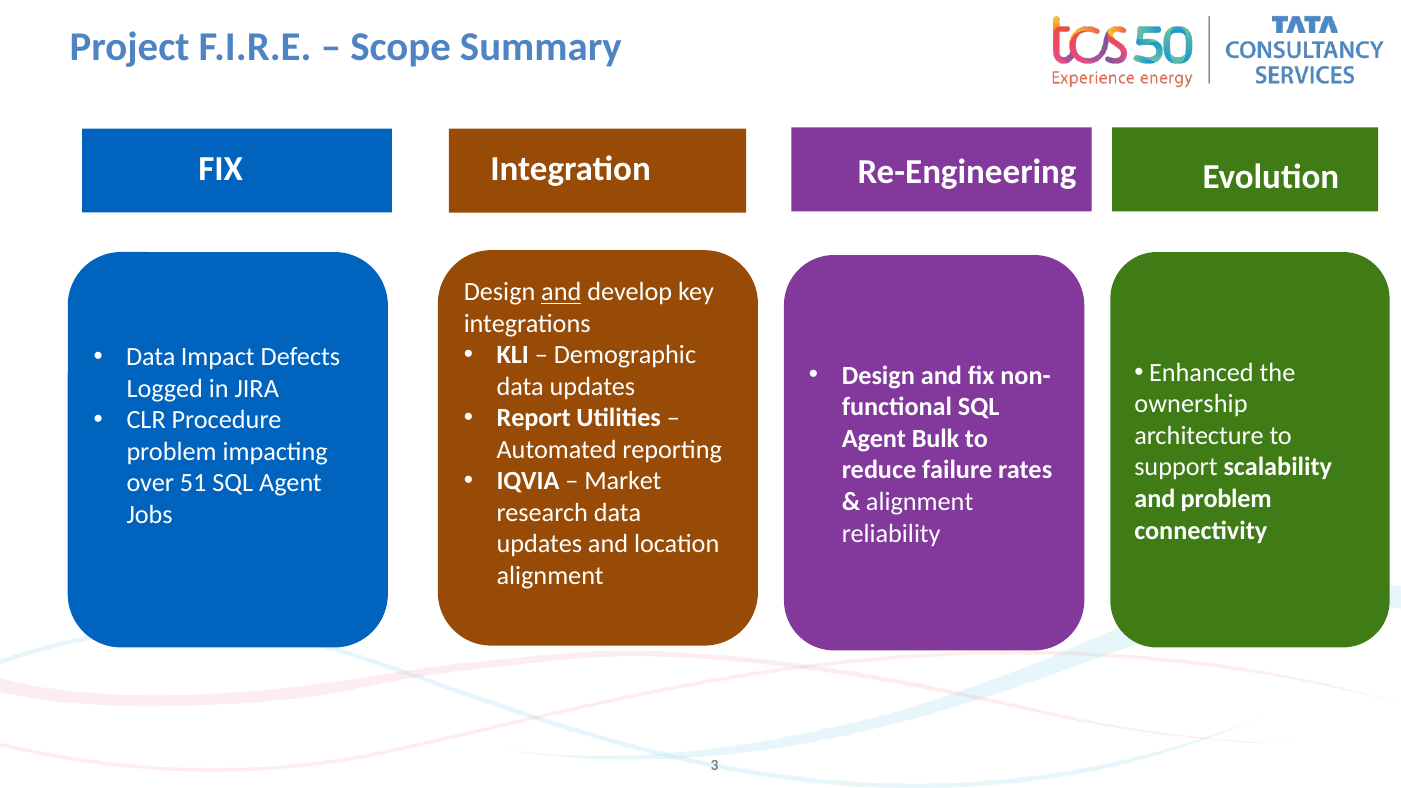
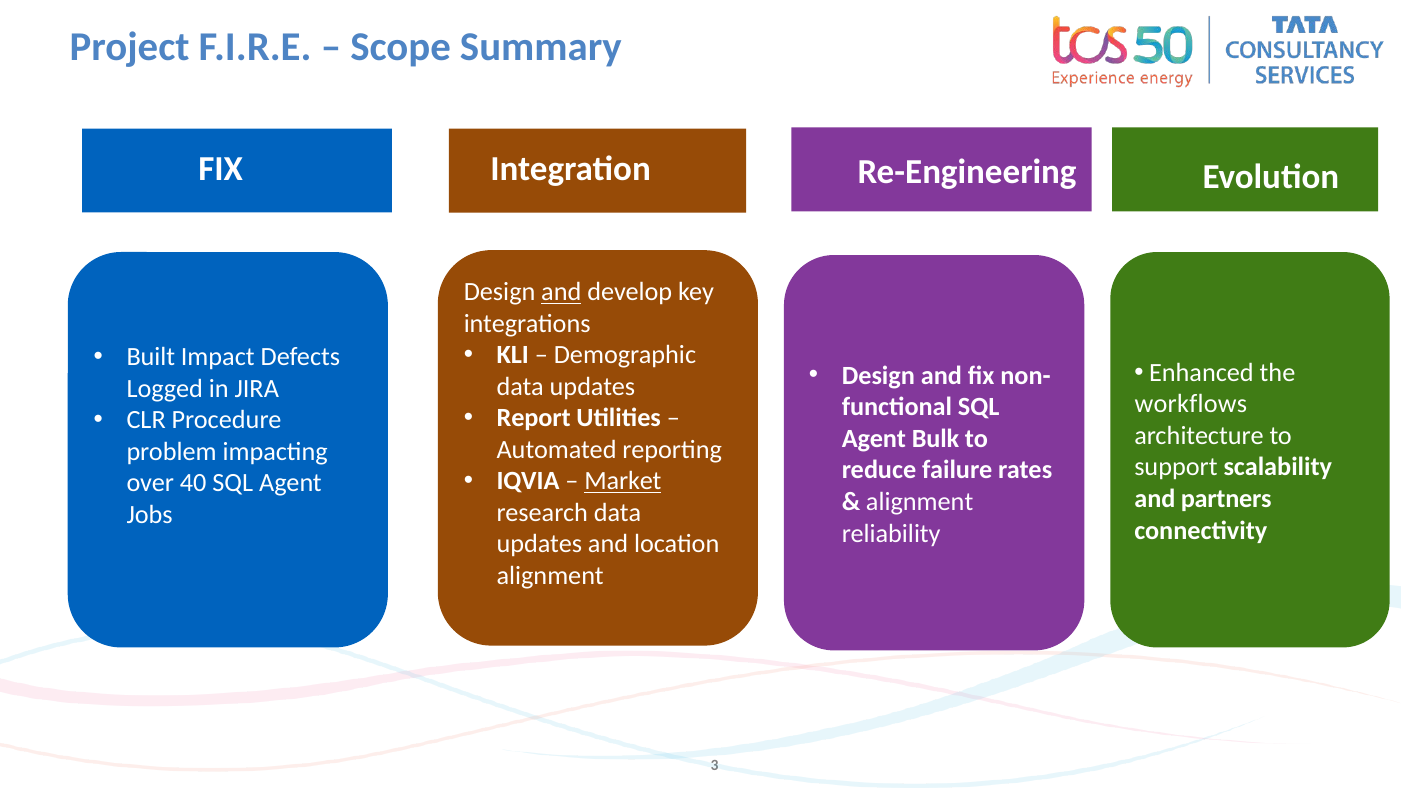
Data: Data -> Built (151, 357)
ownership: ownership -> workflows (1191, 404)
Market underline: none -> present (623, 481)
51: 51 -> 40 (193, 483)
and problem: problem -> partners (1226, 499)
